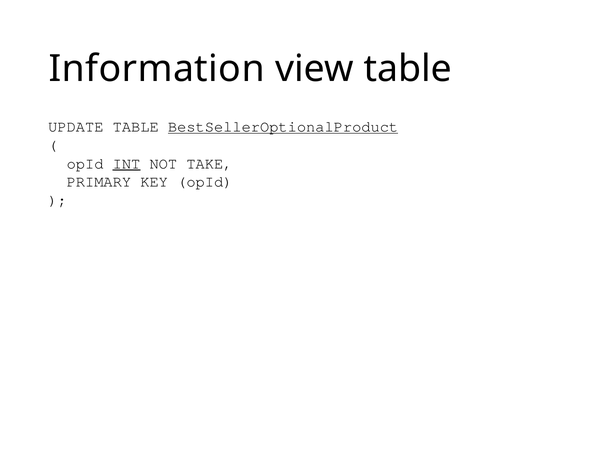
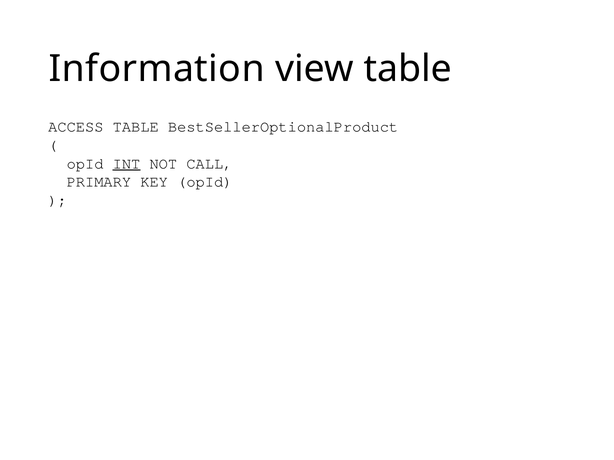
UPDATE: UPDATE -> ACCESS (76, 127)
BestSellerOptionalProduct underline: present -> none (283, 127)
TAKE: TAKE -> CALL (209, 164)
